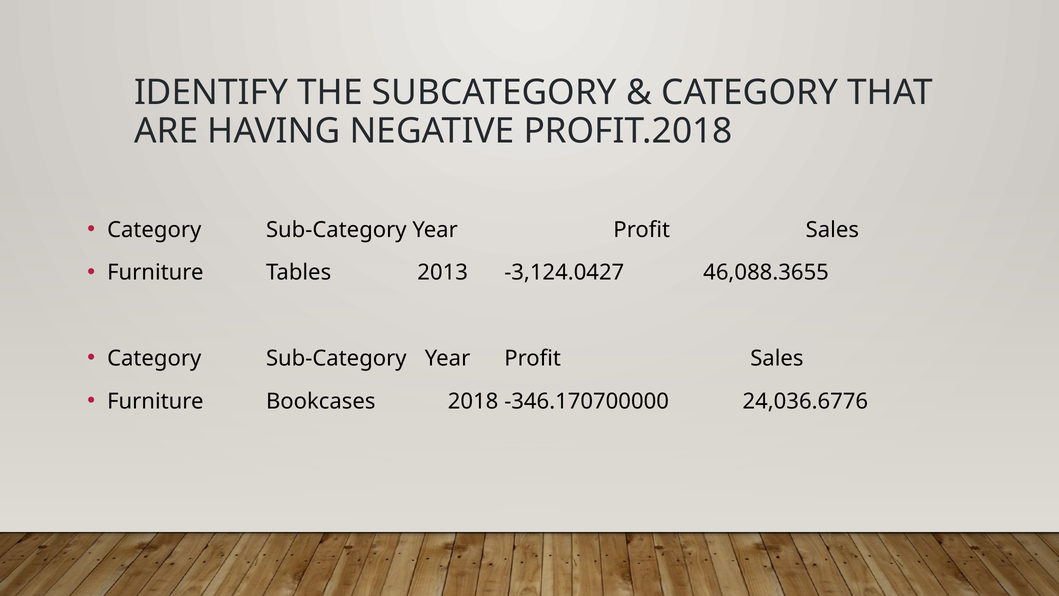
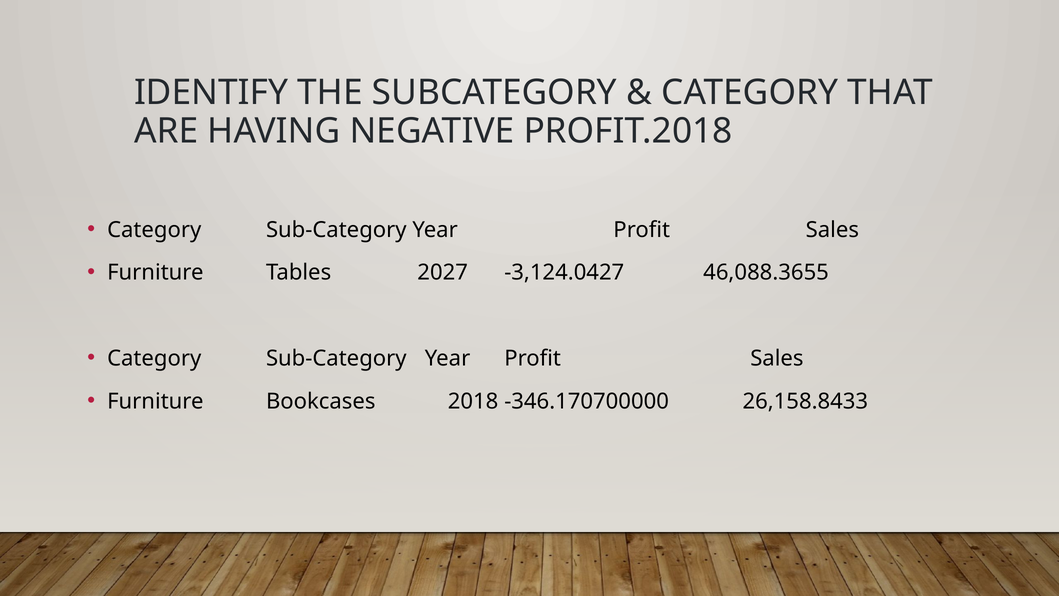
2013: 2013 -> 2027 (443, 273)
24,036.6776: 24,036.6776 -> 26,158.8433 (805, 401)
